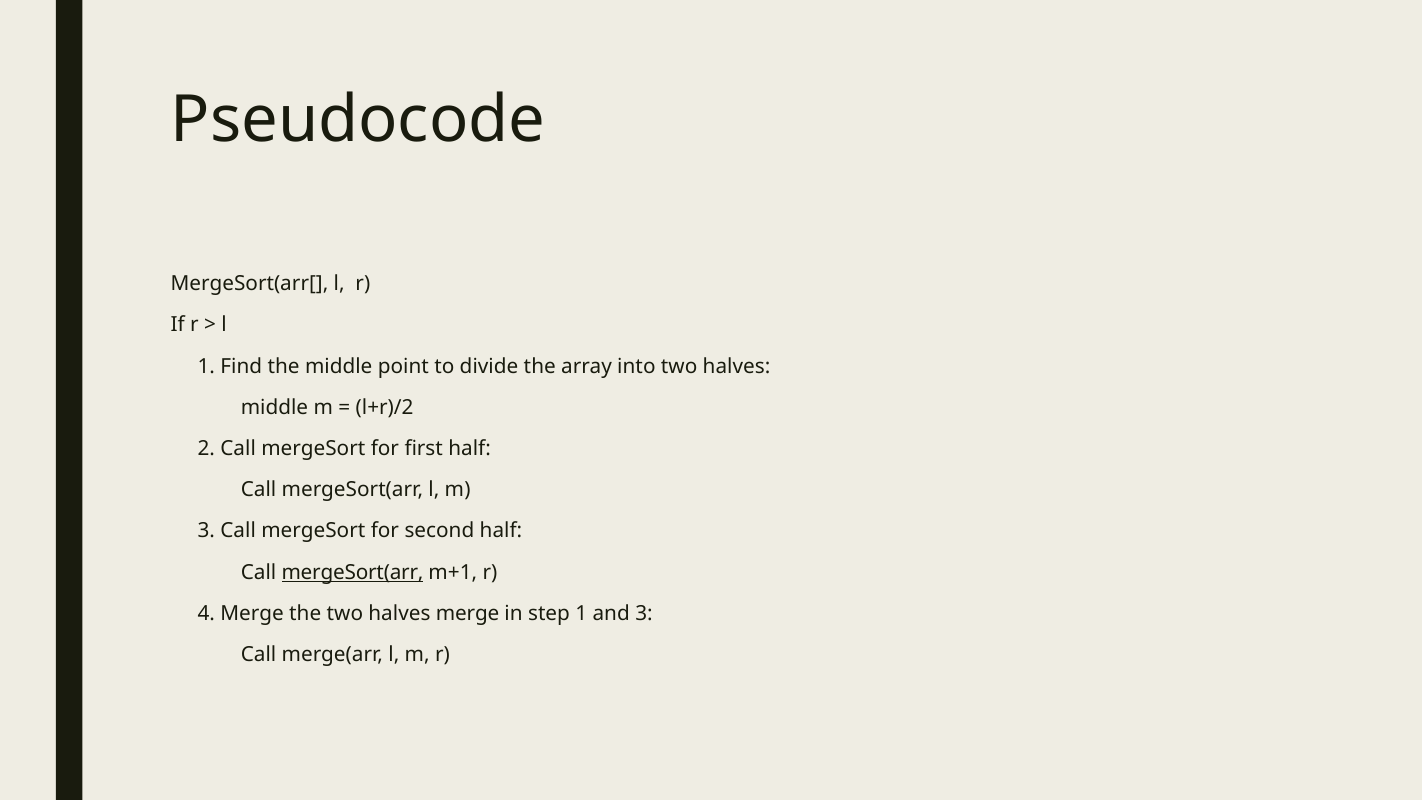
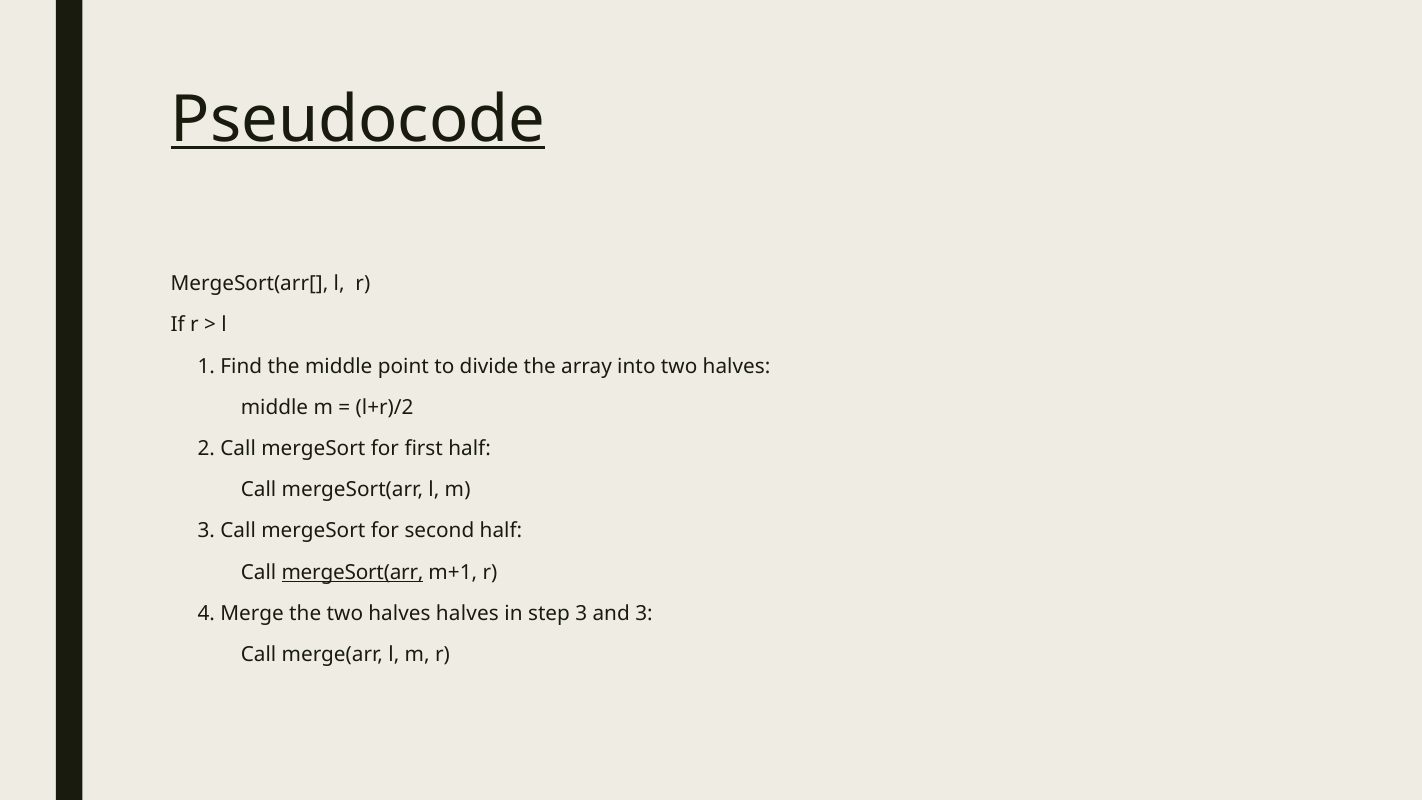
Pseudocode underline: none -> present (358, 119)
halves merge: merge -> halves (467, 613)
step 1: 1 -> 3 (581, 613)
